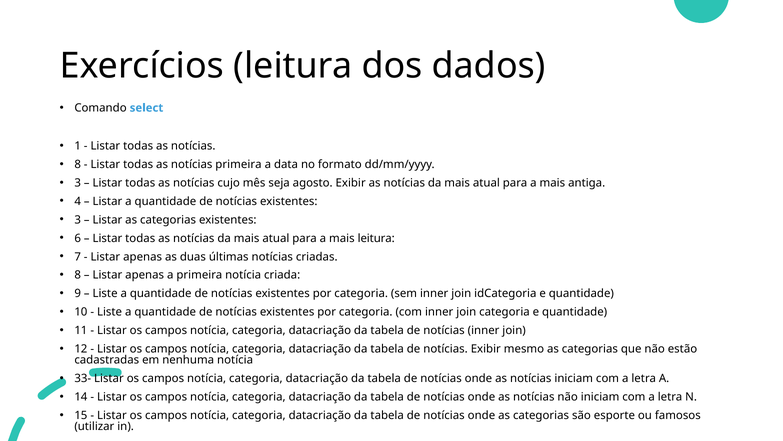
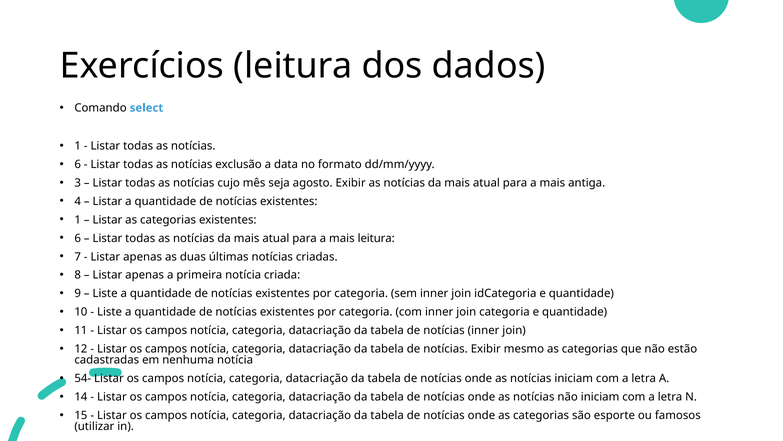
8: 8 -> 6 (78, 164)
notícias primeira: primeira -> exclusão (239, 164)
3: 3 -> 1 (78, 220)
33-: 33- -> 54- (83, 378)
